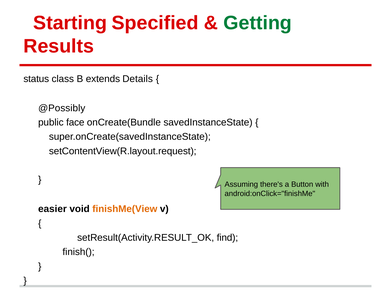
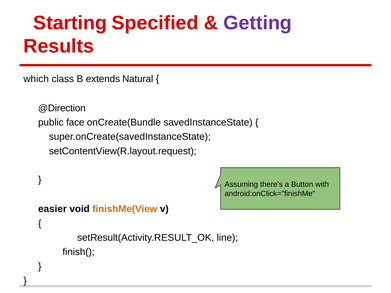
Getting colour: green -> purple (258, 23)
status: status -> which (36, 79)
Details: Details -> Natural (138, 79)
@Possibly: @Possibly -> @Direction (62, 108)
find: find -> line (227, 238)
